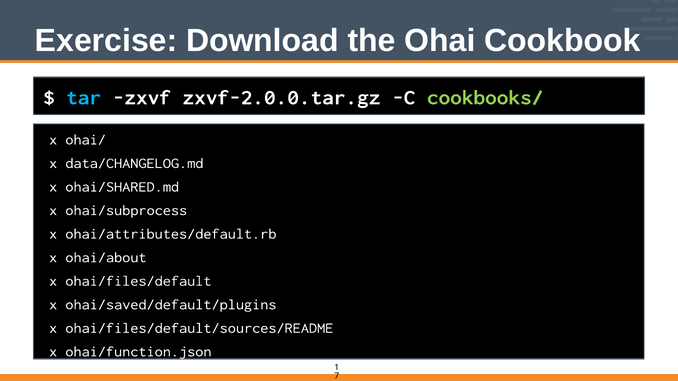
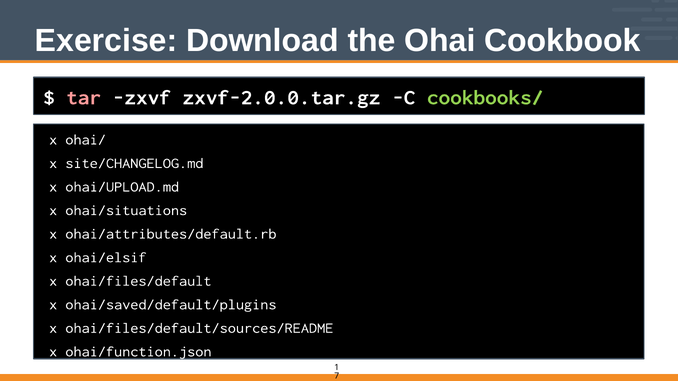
tar colour: light blue -> pink (84, 97)
data/CHANGELOG.md: data/CHANGELOG.md -> site/CHANGELOG.md (134, 163)
ohai/SHARED.md: ohai/SHARED.md -> ohai/UPLOAD.md (122, 187)
ohai/subprocess: ohai/subprocess -> ohai/situations (126, 210)
ohai/about: ohai/about -> ohai/elsif (106, 258)
